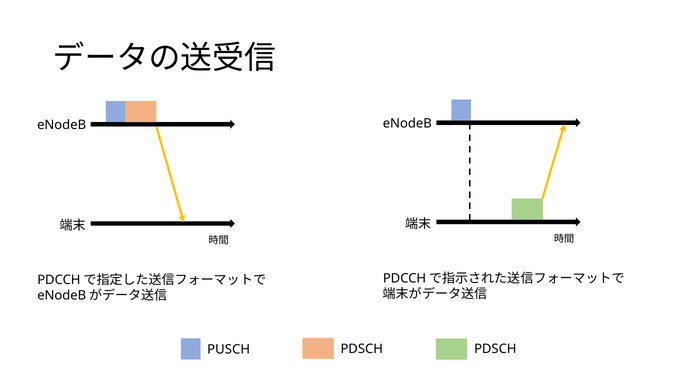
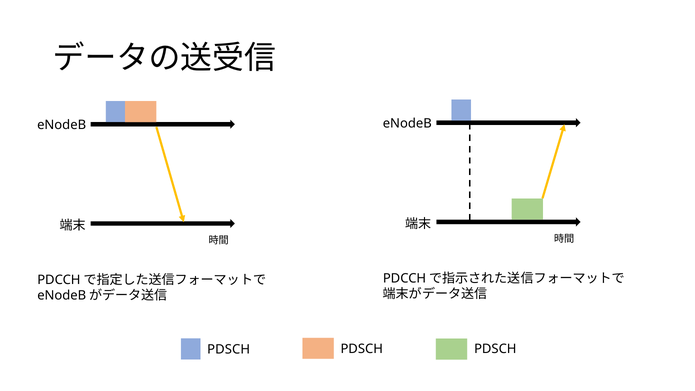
PUSCH: PUSCH -> PDSCH (229, 350)
